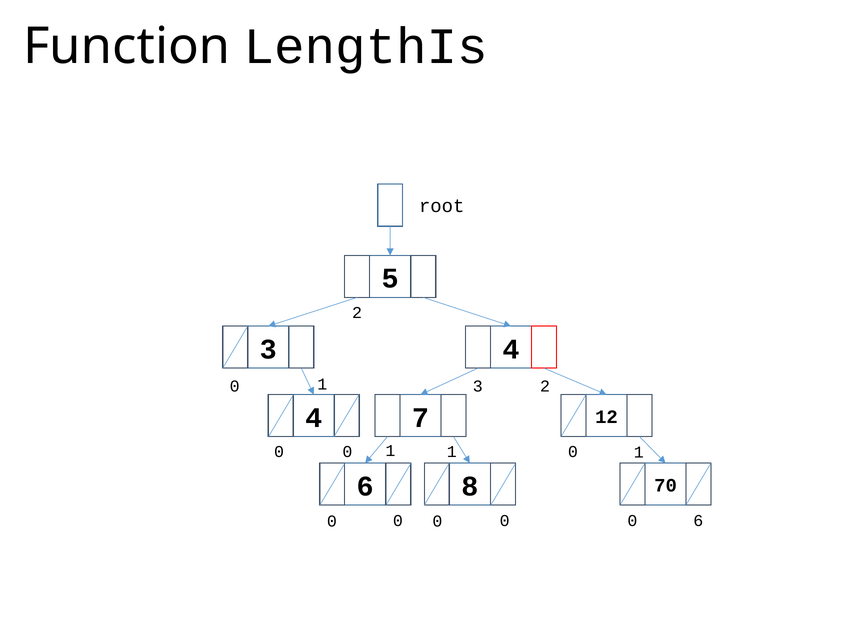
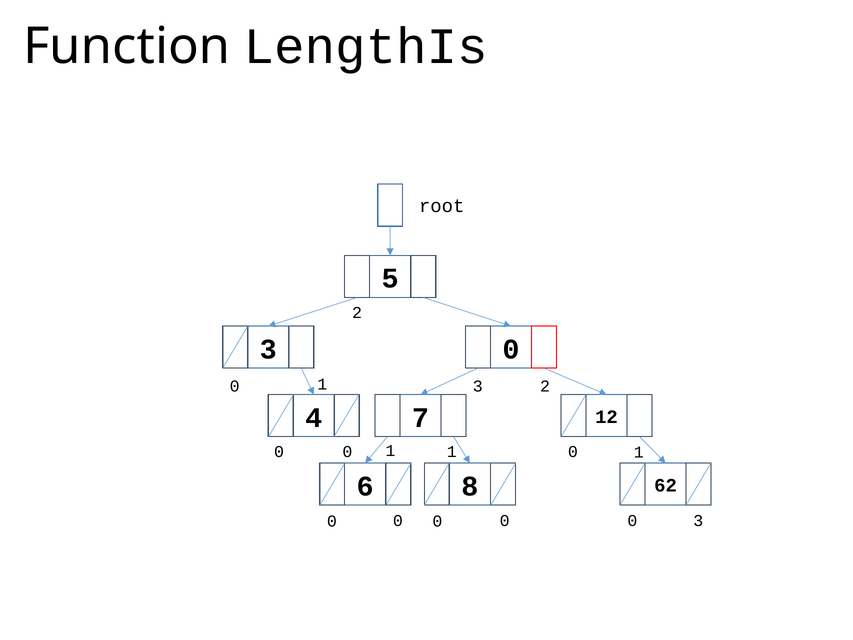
4: 4 -> 0 (511, 349)
70: 70 -> 62 (666, 485)
0 6: 6 -> 3 (698, 521)
